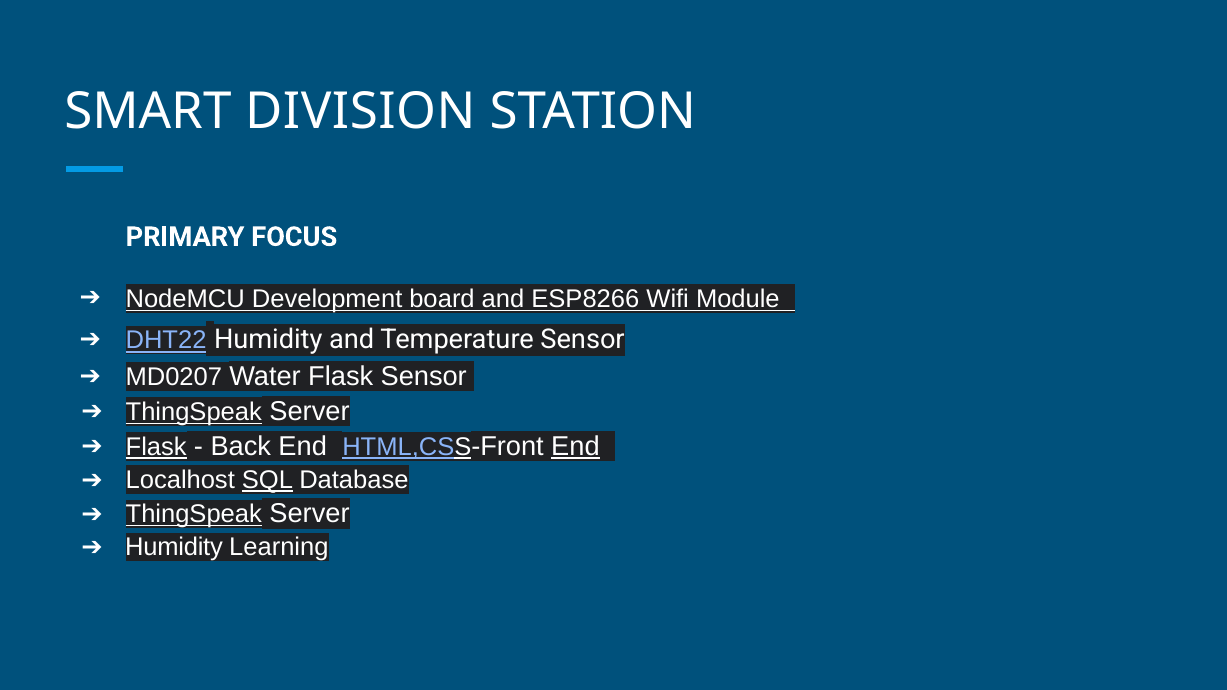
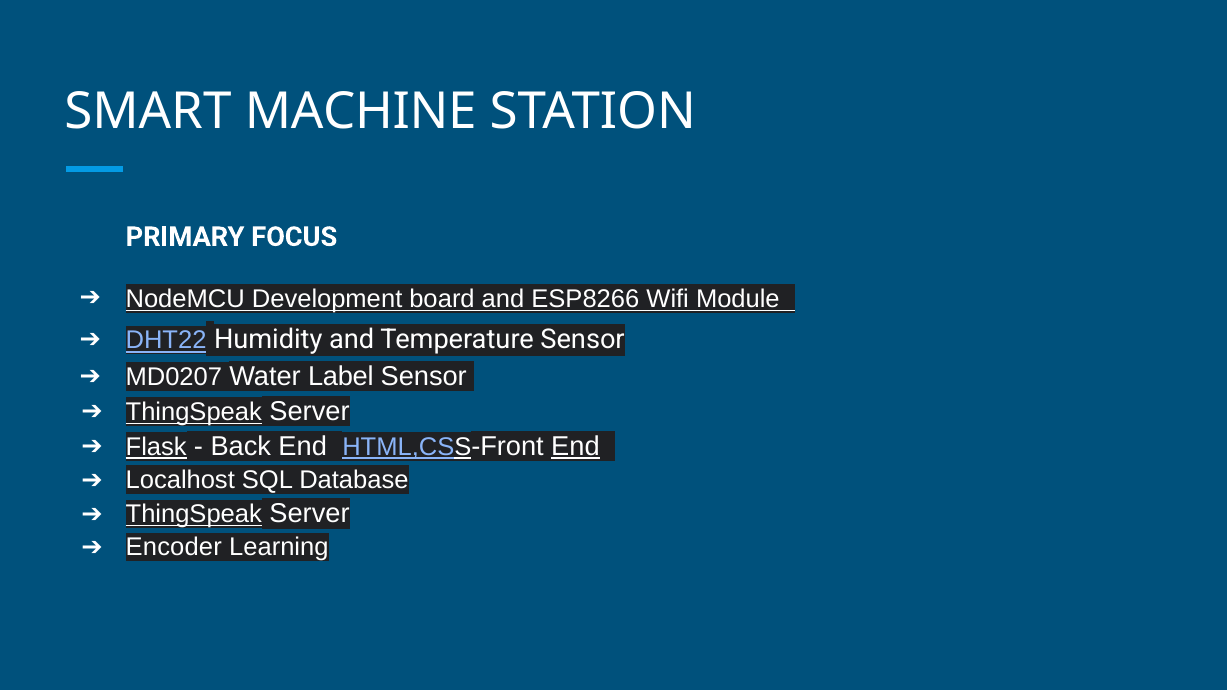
DIVISION: DIVISION -> MACHINE (361, 111)
Water Flask: Flask -> Label (341, 377)
SQL underline: present -> none (267, 480)
Humidity: Humidity -> Encoder (174, 548)
